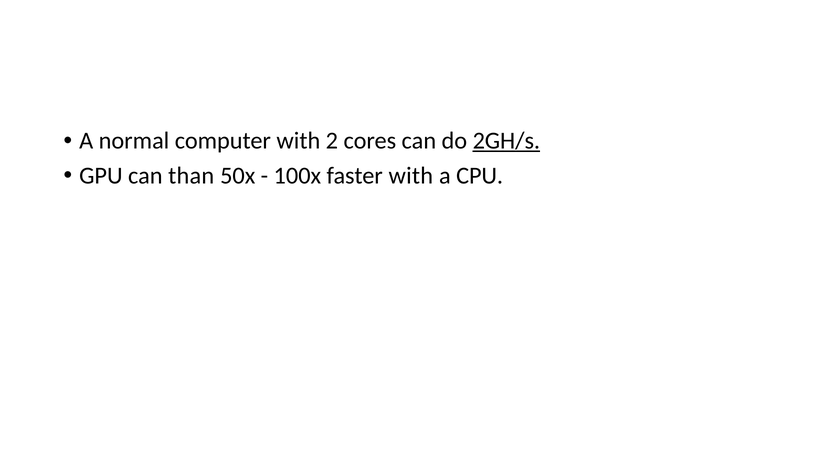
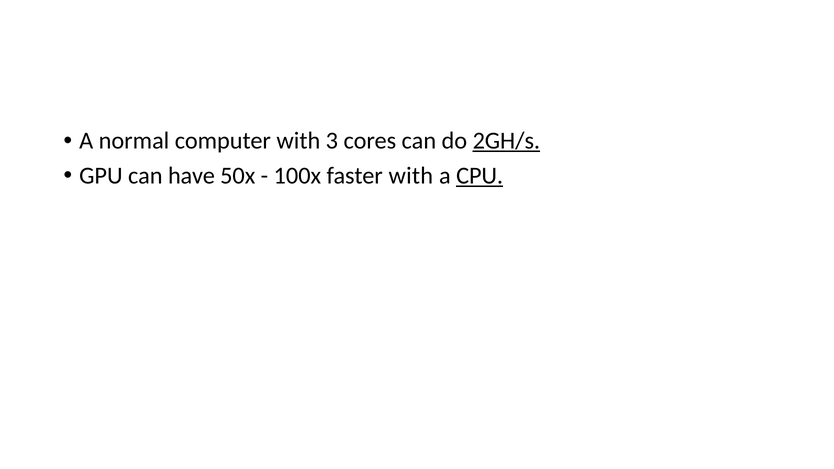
2: 2 -> 3 (332, 141)
than: than -> have (191, 176)
CPU underline: none -> present (480, 176)
